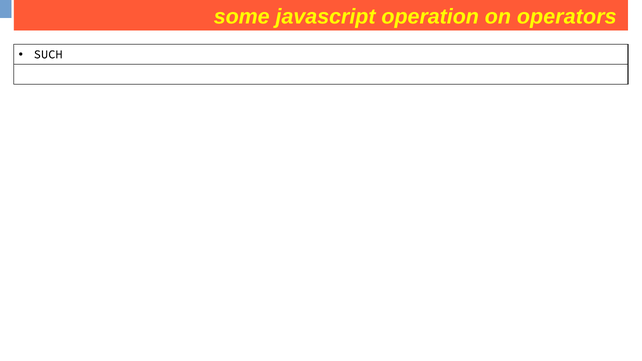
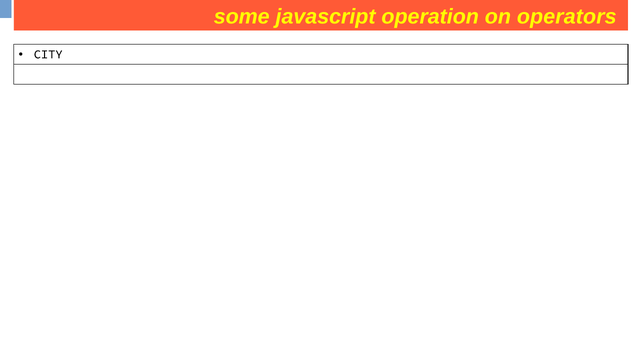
SUCH: SUCH -> CITY (48, 54)
